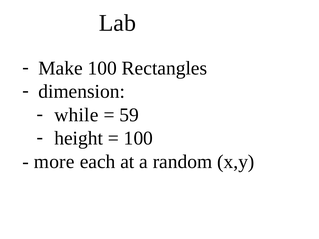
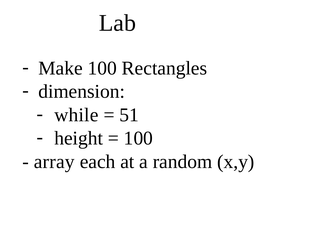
59: 59 -> 51 (129, 115)
more: more -> array (54, 162)
